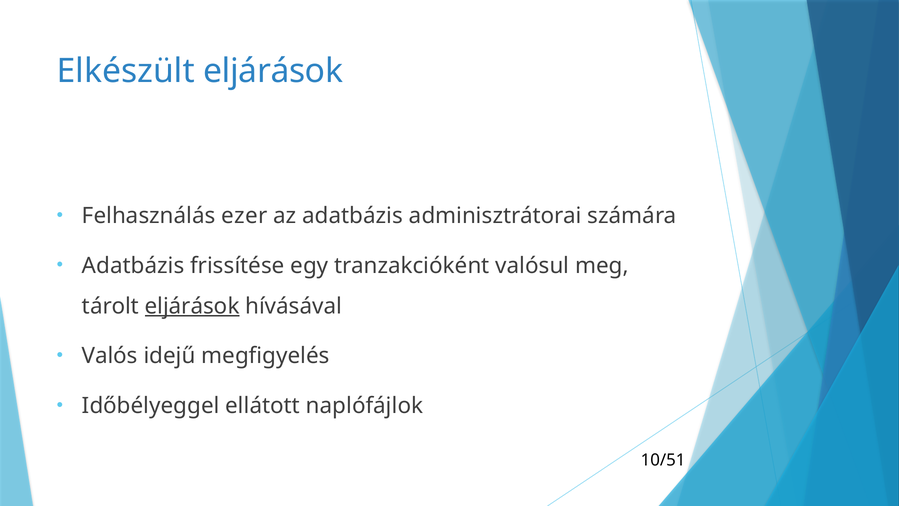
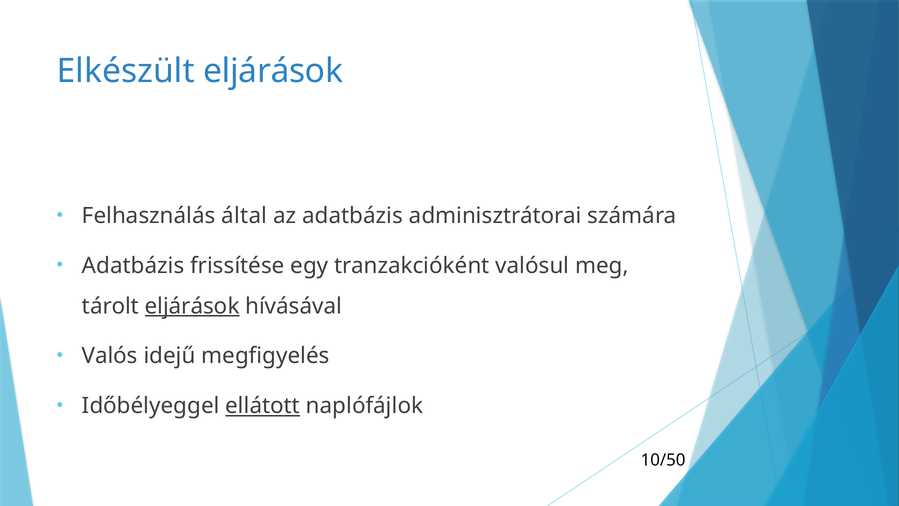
ezer: ezer -> által (244, 216)
ellátott underline: none -> present (263, 406)
10/51: 10/51 -> 10/50 (663, 460)
